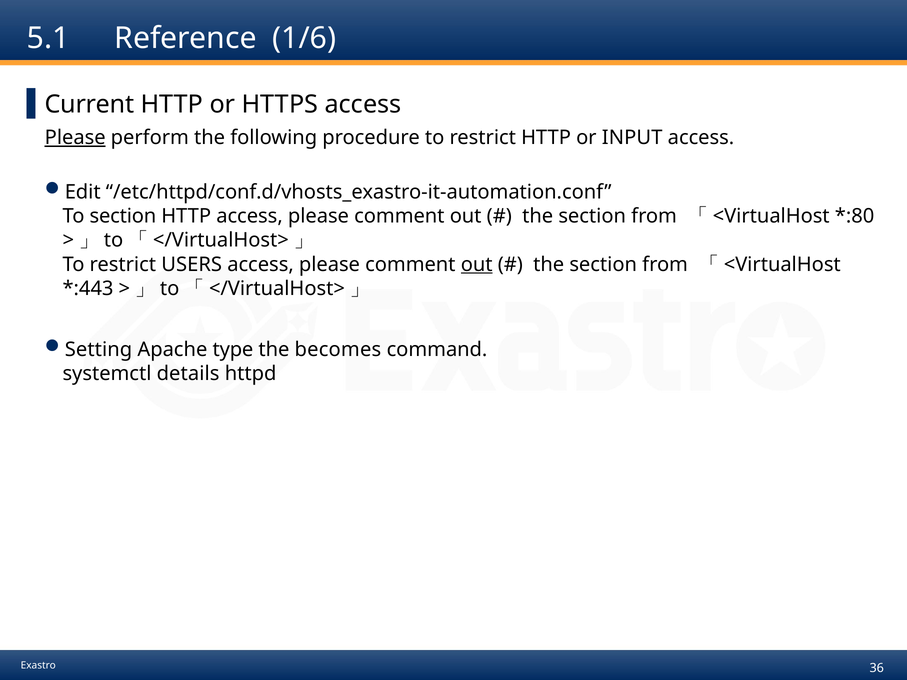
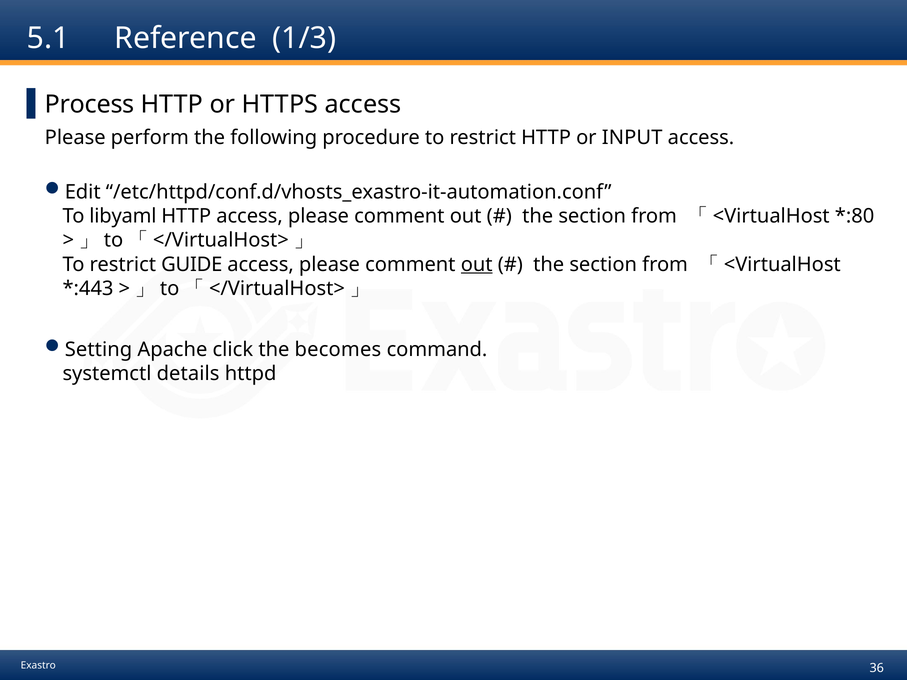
1/6: 1/6 -> 1/3 (304, 39)
Current: Current -> Process (89, 104)
Please underline: present -> none (75, 138)
To section: section -> libyaml (123, 216)
USERS: USERS -> GUIDE (192, 265)
type: type -> click (233, 350)
